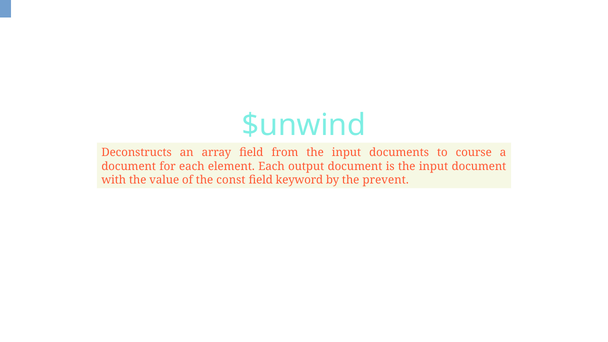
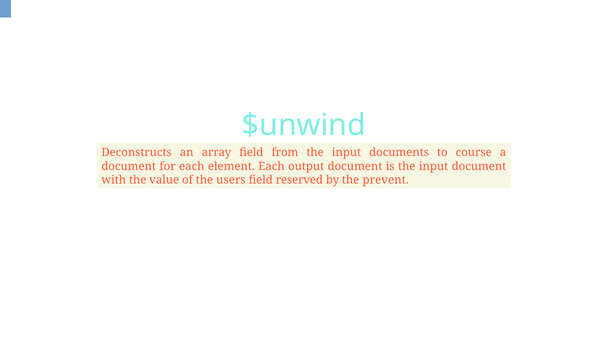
const: const -> users (231, 180)
keyword: keyword -> reserved (299, 180)
